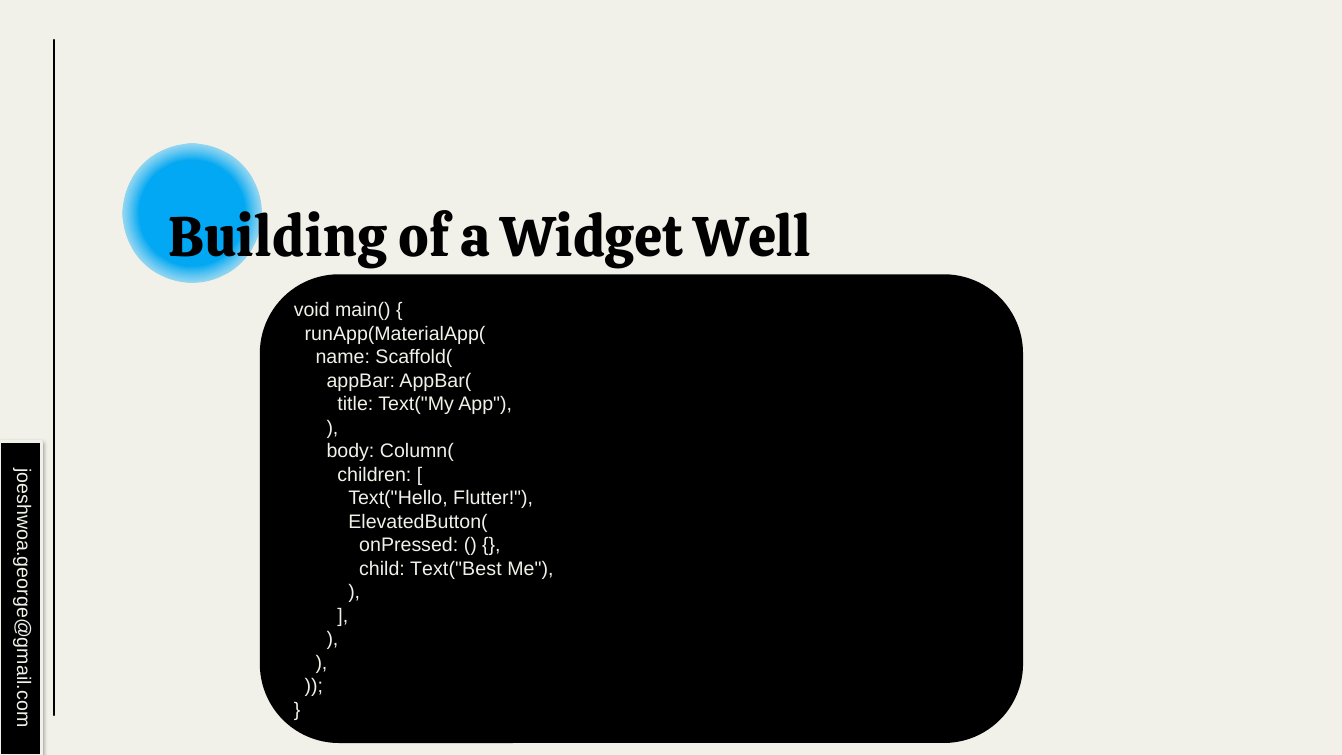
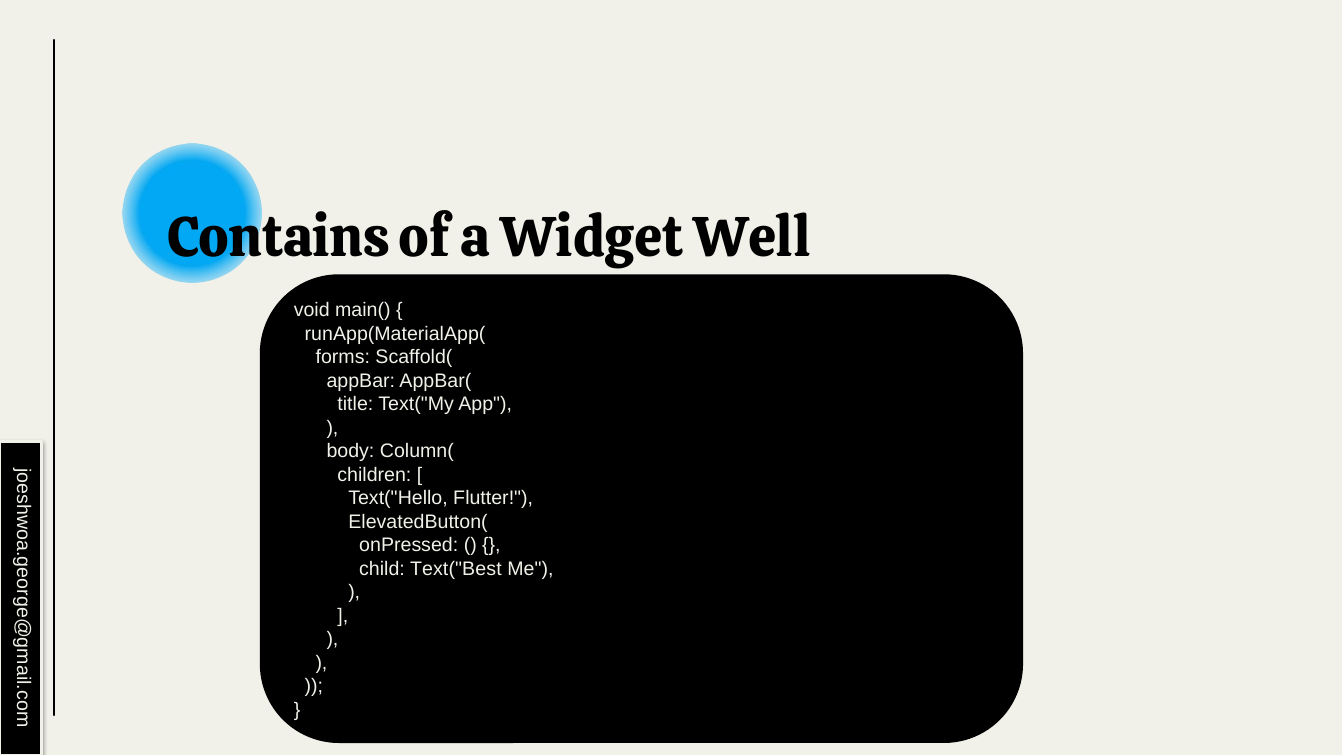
Building: Building -> Contains (278, 238)
name: name -> forms (343, 357)
